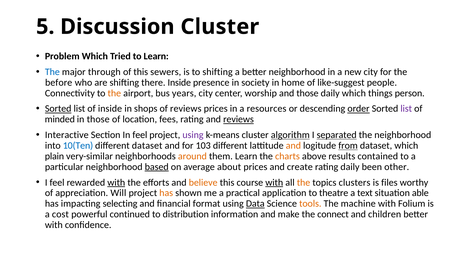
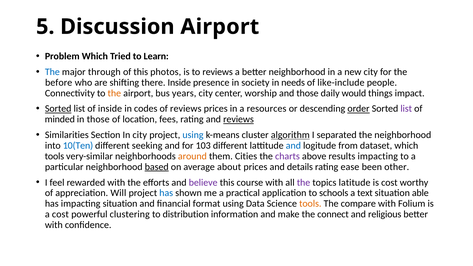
Discussion Cluster: Cluster -> Airport (220, 27)
sewers: sewers -> photos (166, 72)
to shifting: shifting -> reviews (218, 72)
home: home -> needs (293, 83)
like-suggest: like-suggest -> like-include (341, 83)
daily which: which -> would (354, 93)
person: person -> impact (410, 93)
shops: shops -> codes (146, 109)
Interactive: Interactive -> Similarities (67, 135)
In feel: feel -> city (140, 135)
using colour: purple -> blue (193, 135)
separated underline: present -> none (337, 135)
different dataset: dataset -> seeking (147, 146)
and colour: orange -> blue (293, 146)
from underline: present -> none (348, 146)
plain: plain -> tools (54, 156)
them Learn: Learn -> Cities (246, 156)
charts colour: orange -> purple (287, 156)
results contained: contained -> impacting (378, 156)
create: create -> details (300, 167)
rating daily: daily -> ease (350, 167)
with underline: present -> none (116, 182)
believe colour: orange -> purple (203, 182)
with underline: present -> none (274, 182)
the colour: orange -> purple (304, 182)
clusters: clusters -> latitude (355, 182)
is files: files -> cost (389, 182)
has colour: orange -> blue (166, 193)
theatre: theatre -> schools (334, 193)
impacting selecting: selecting -> situation (120, 204)
Data underline: present -> none (255, 204)
machine: machine -> compare (358, 204)
continued: continued -> clustering (130, 214)
children: children -> religious (385, 214)
